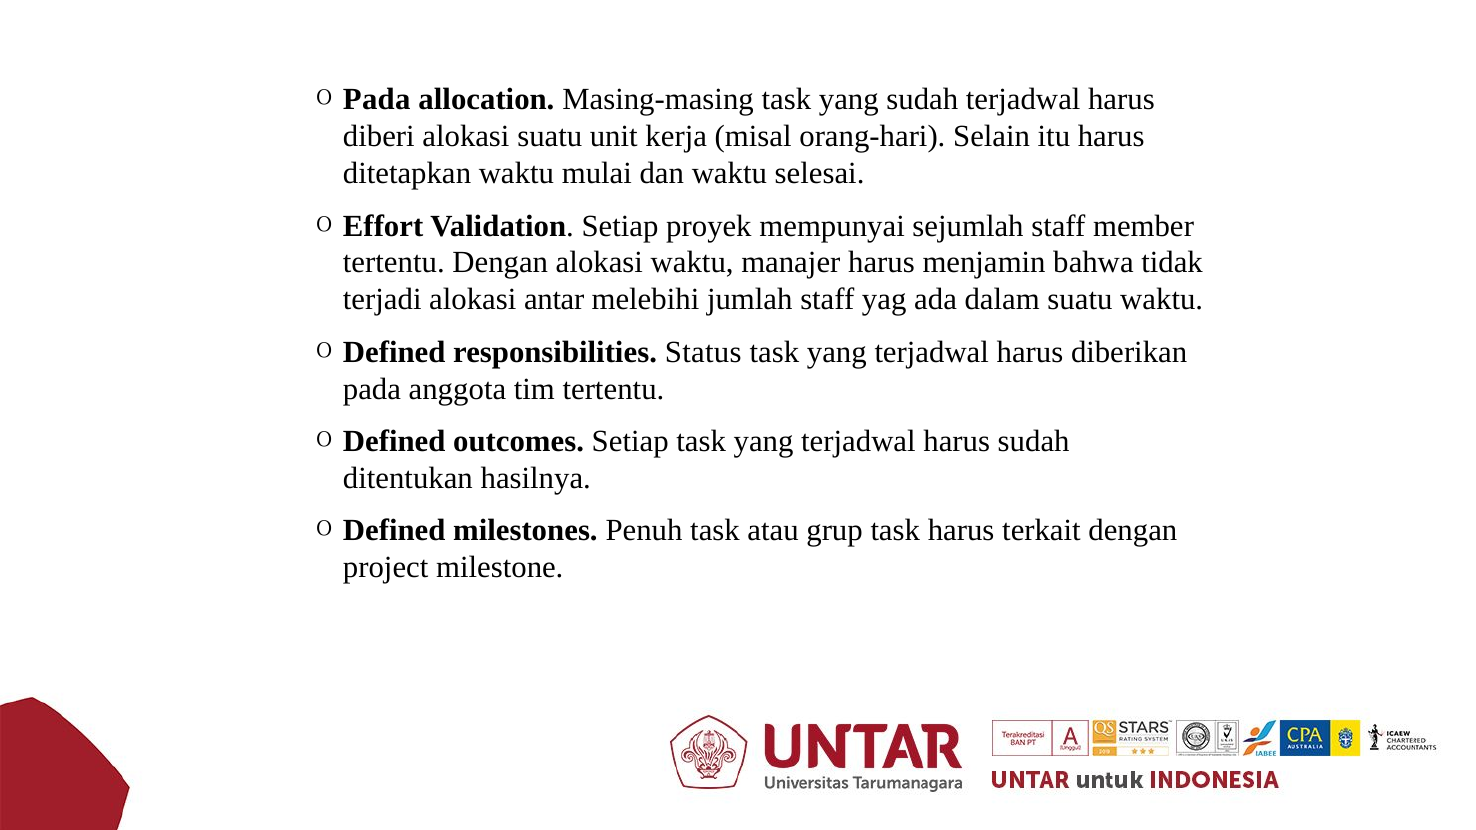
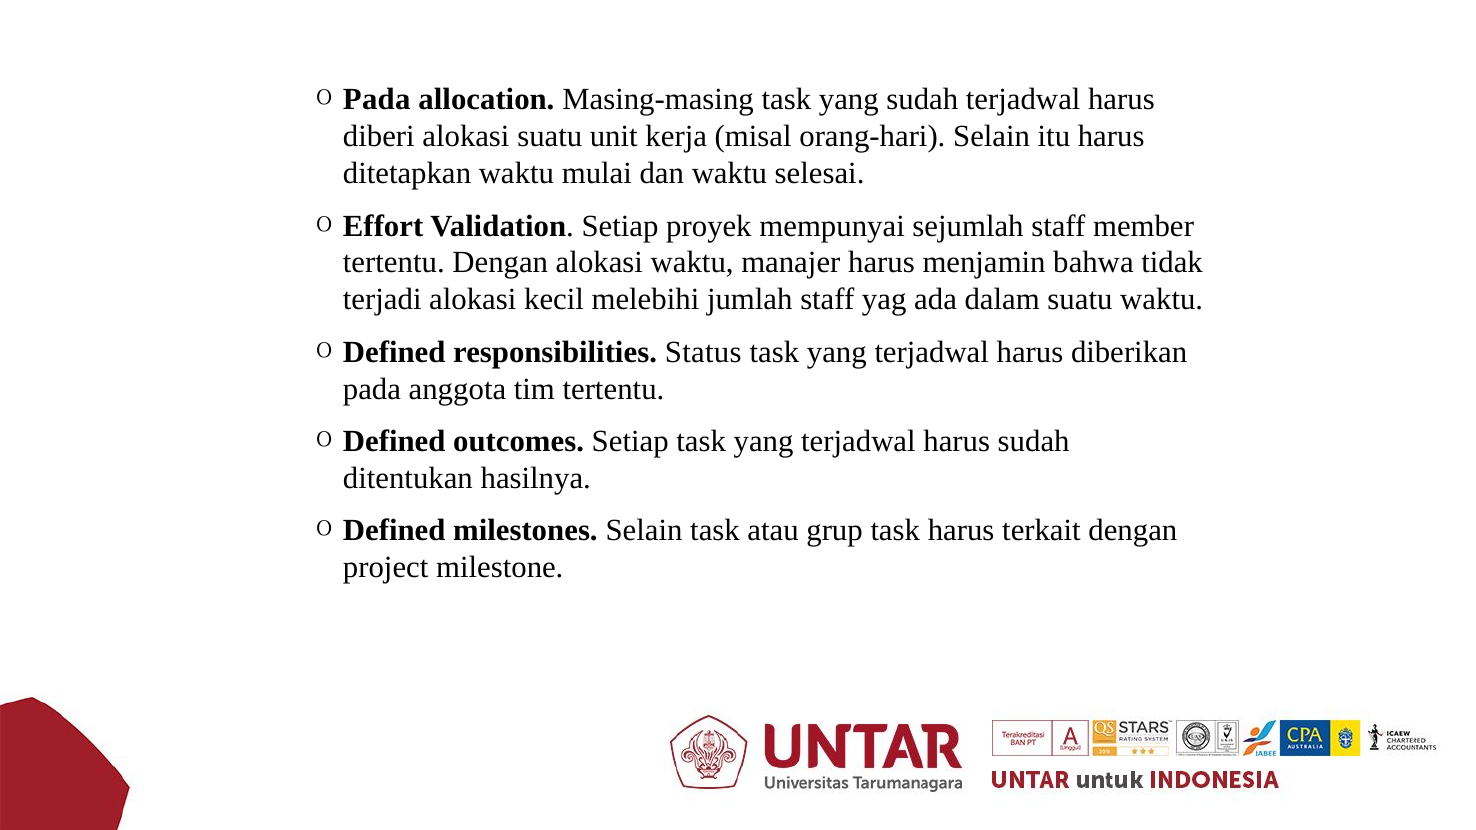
antar: antar -> kecil (554, 300)
milestones Penuh: Penuh -> Selain (644, 530)
